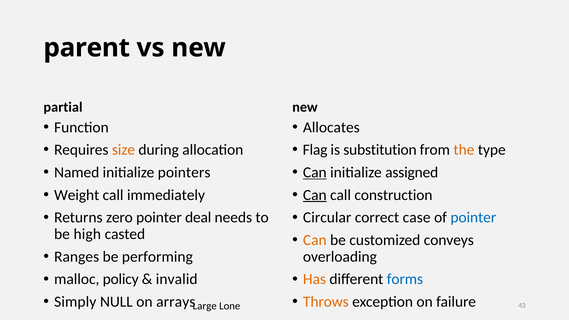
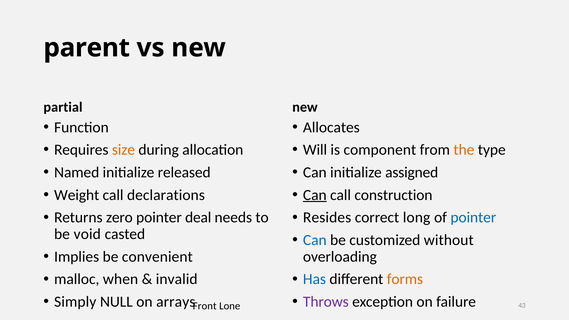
Flag: Flag -> Will (315, 150)
substitution: substitution -> component (380, 150)
pointers: pointers -> released (184, 172)
Can underline: present -> none (315, 172)
immediately: immediately -> declarations (166, 195)
Circular: Circular -> Resides (327, 218)
case: case -> long (417, 218)
high: high -> void (87, 234)
Can colour: orange -> blue (315, 240)
conveys: conveys -> without (449, 240)
Ranges: Ranges -> Implies (77, 257)
performing: performing -> convenient (157, 257)
policy: policy -> when (121, 279)
Has colour: orange -> blue (314, 279)
forms colour: blue -> orange (405, 279)
Throws colour: orange -> purple (326, 302)
Large: Large -> Front (205, 306)
